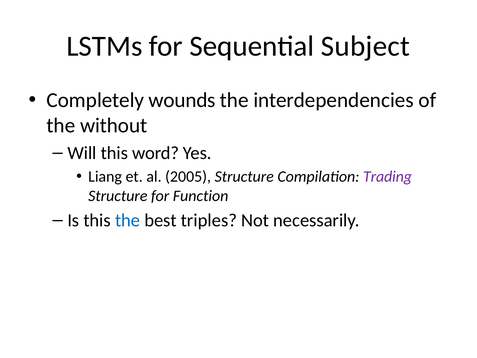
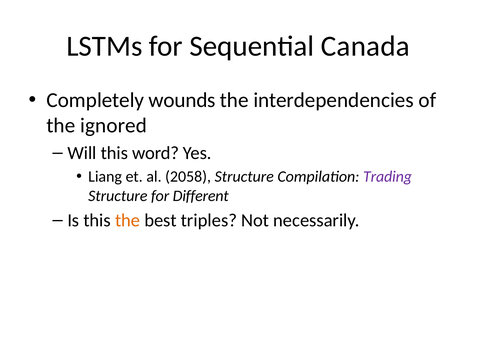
Subject: Subject -> Canada (365, 46)
without: without -> ignored (114, 126)
2005: 2005 -> 2058 (188, 177)
Function: Function -> Different (201, 196)
the colour: blue -> orange (128, 220)
